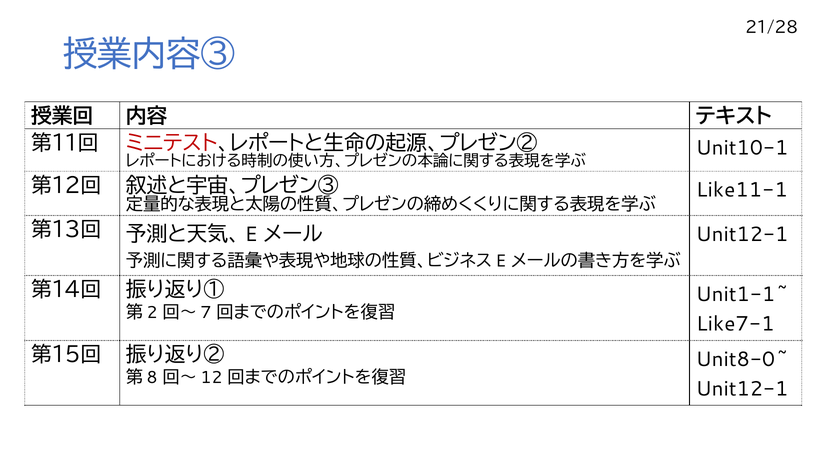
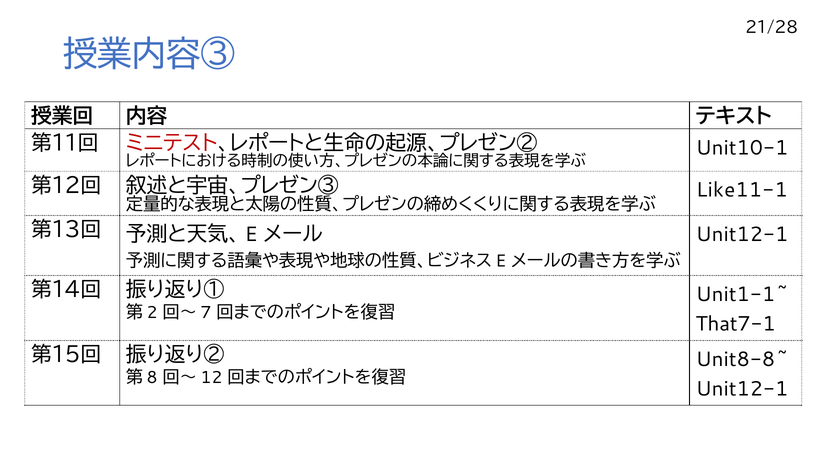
Like7-1: Like7-1 -> That7-1 (735, 324)
Unit8-0~: Unit8-0~ -> Unit8-8~ (742, 359)
